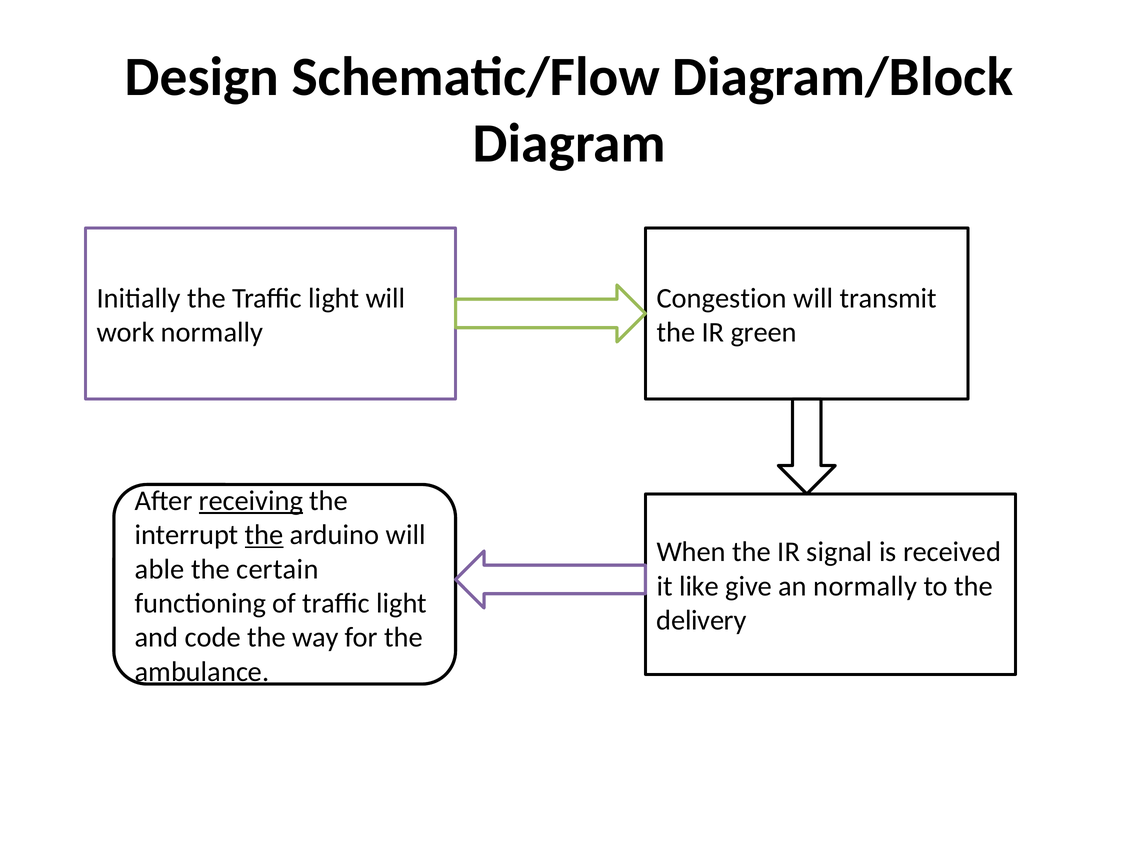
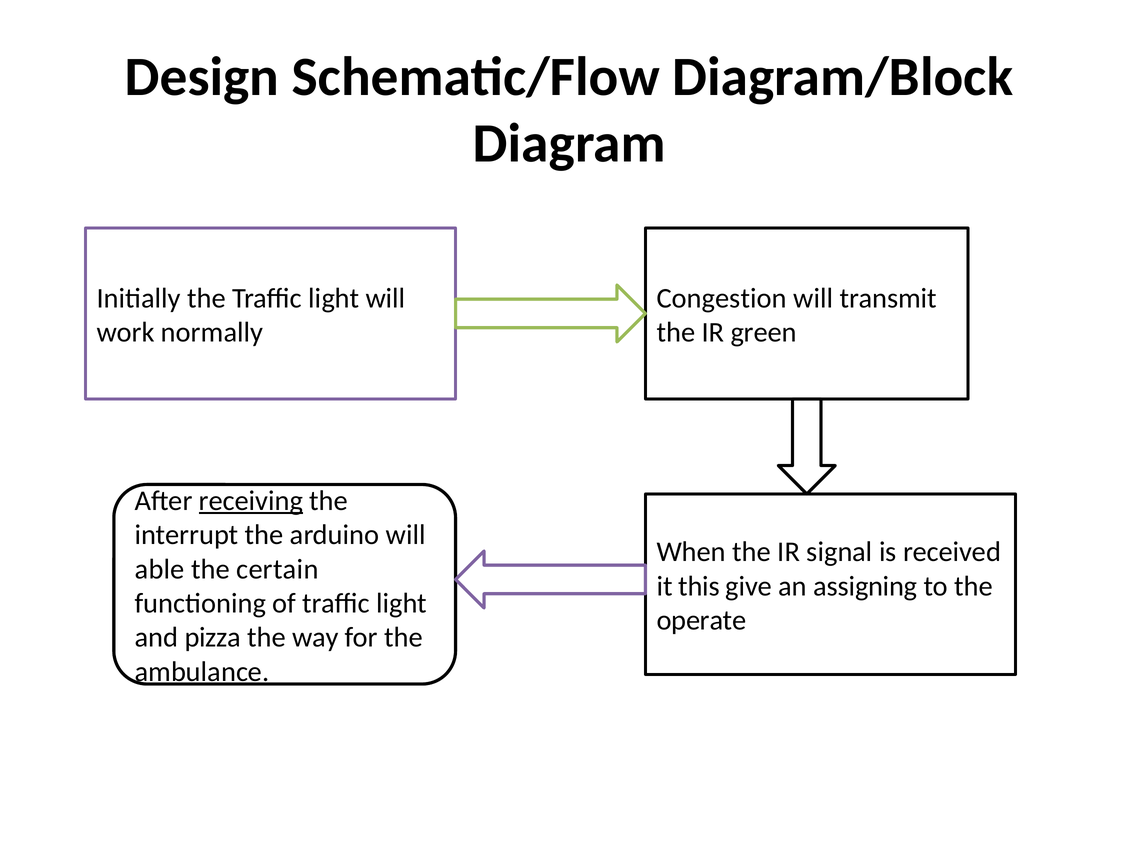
the underline: present -> none (264, 534)
like: like -> this (699, 586)
an normally: normally -> assigning (865, 586)
delivery: delivery -> operate (701, 620)
code: code -> pizza (213, 637)
